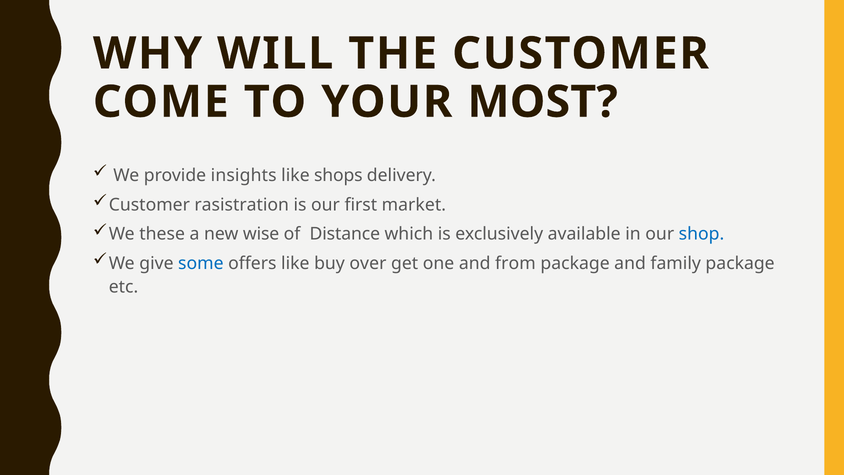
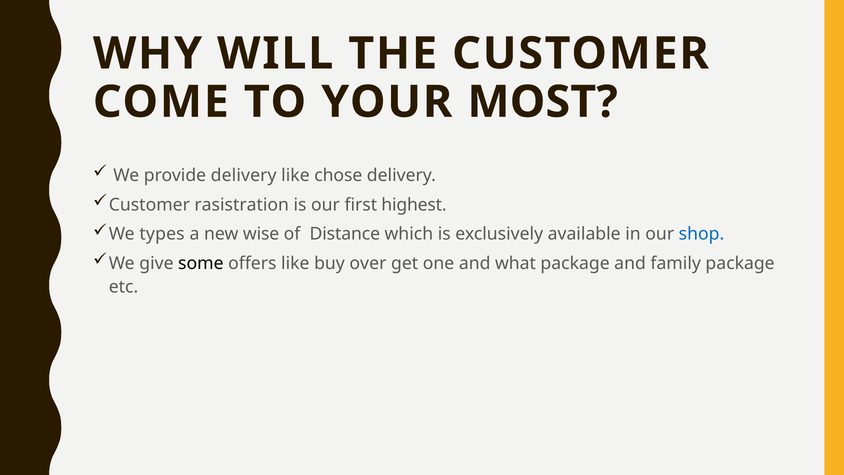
provide insights: insights -> delivery (244, 175)
shops: shops -> chose (338, 175)
market: market -> highest (414, 205)
these: these -> types (162, 234)
some colour: blue -> black (201, 263)
from: from -> what (515, 263)
